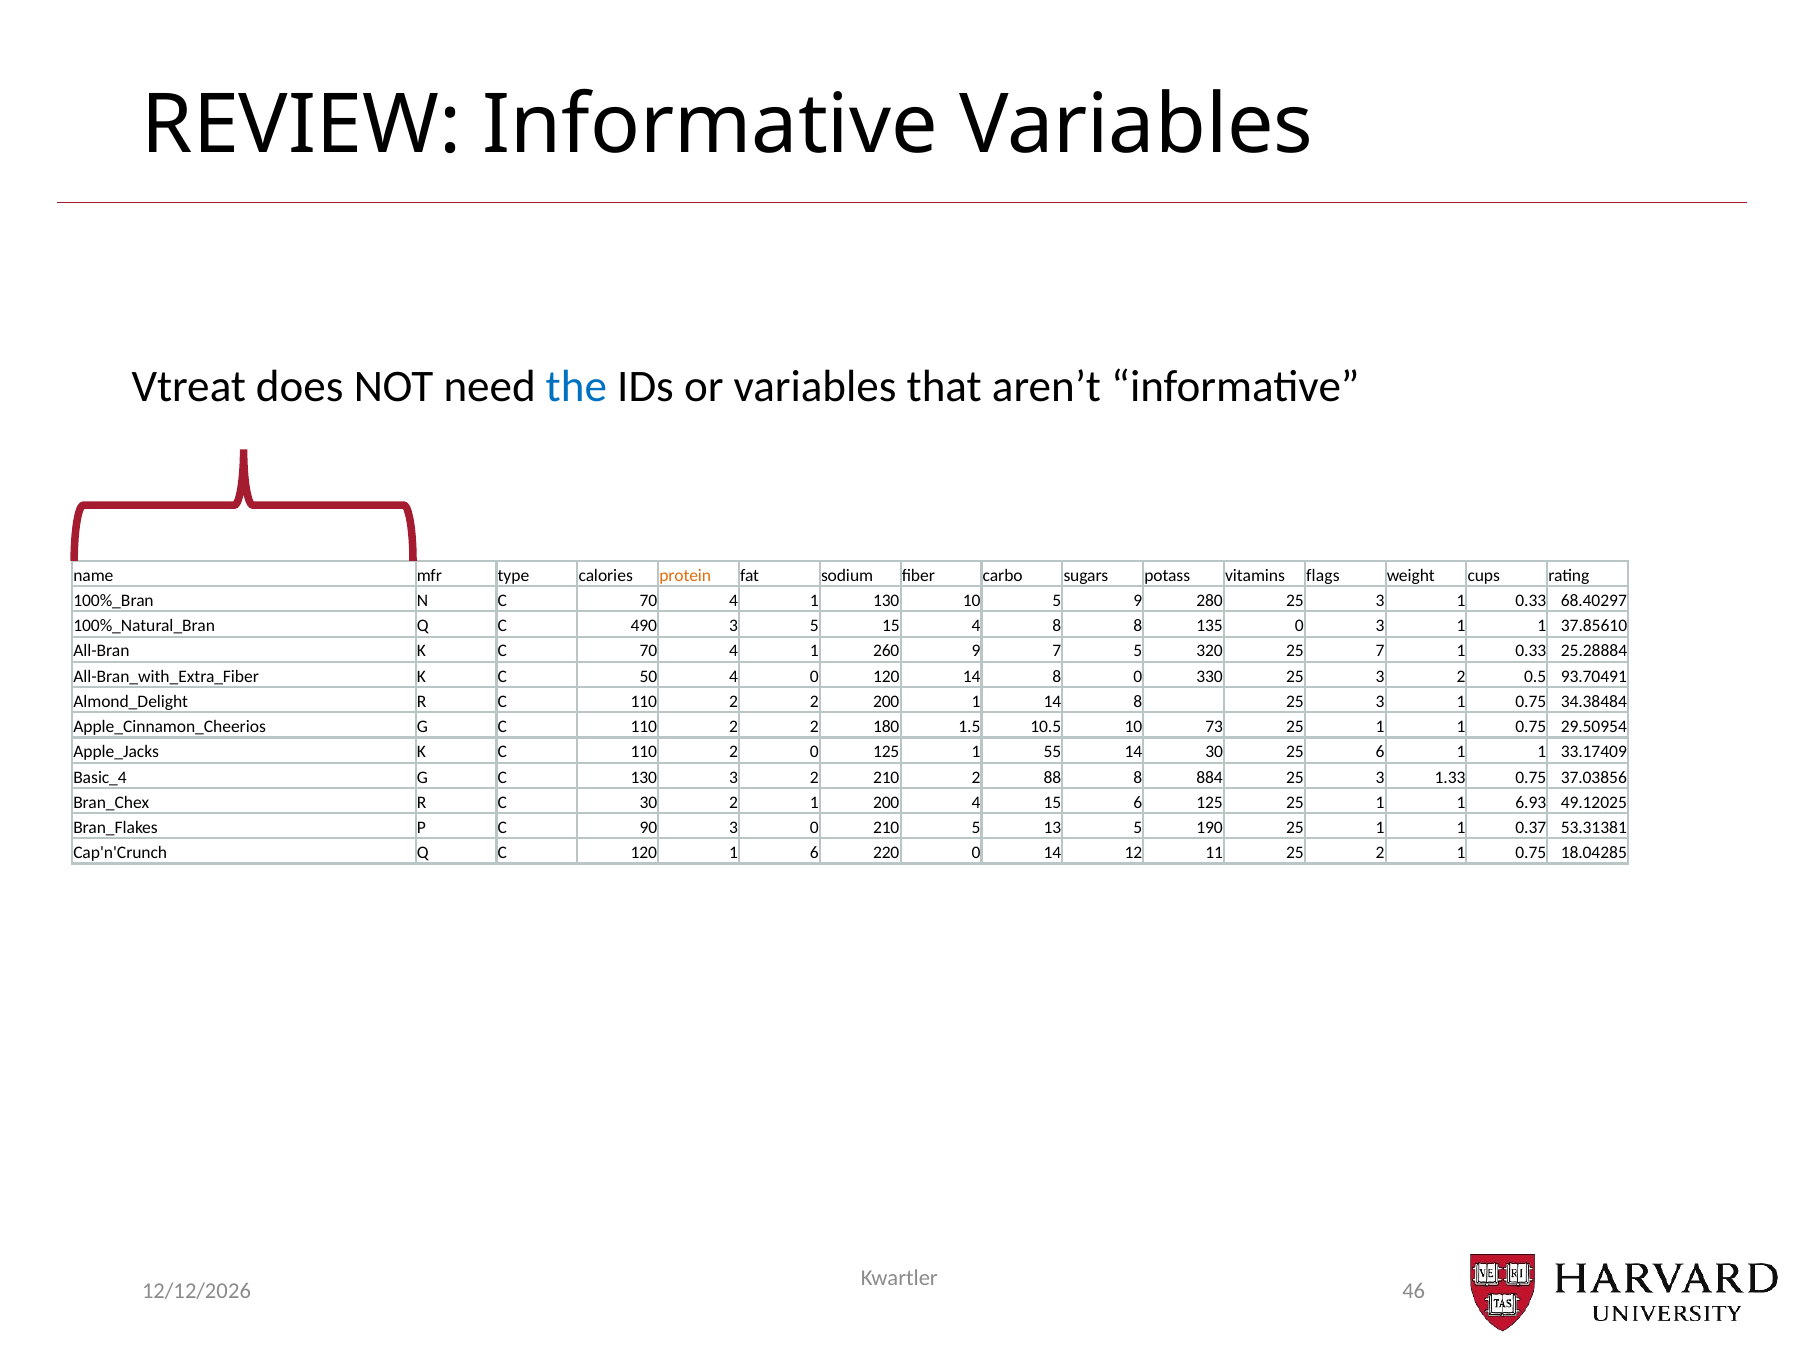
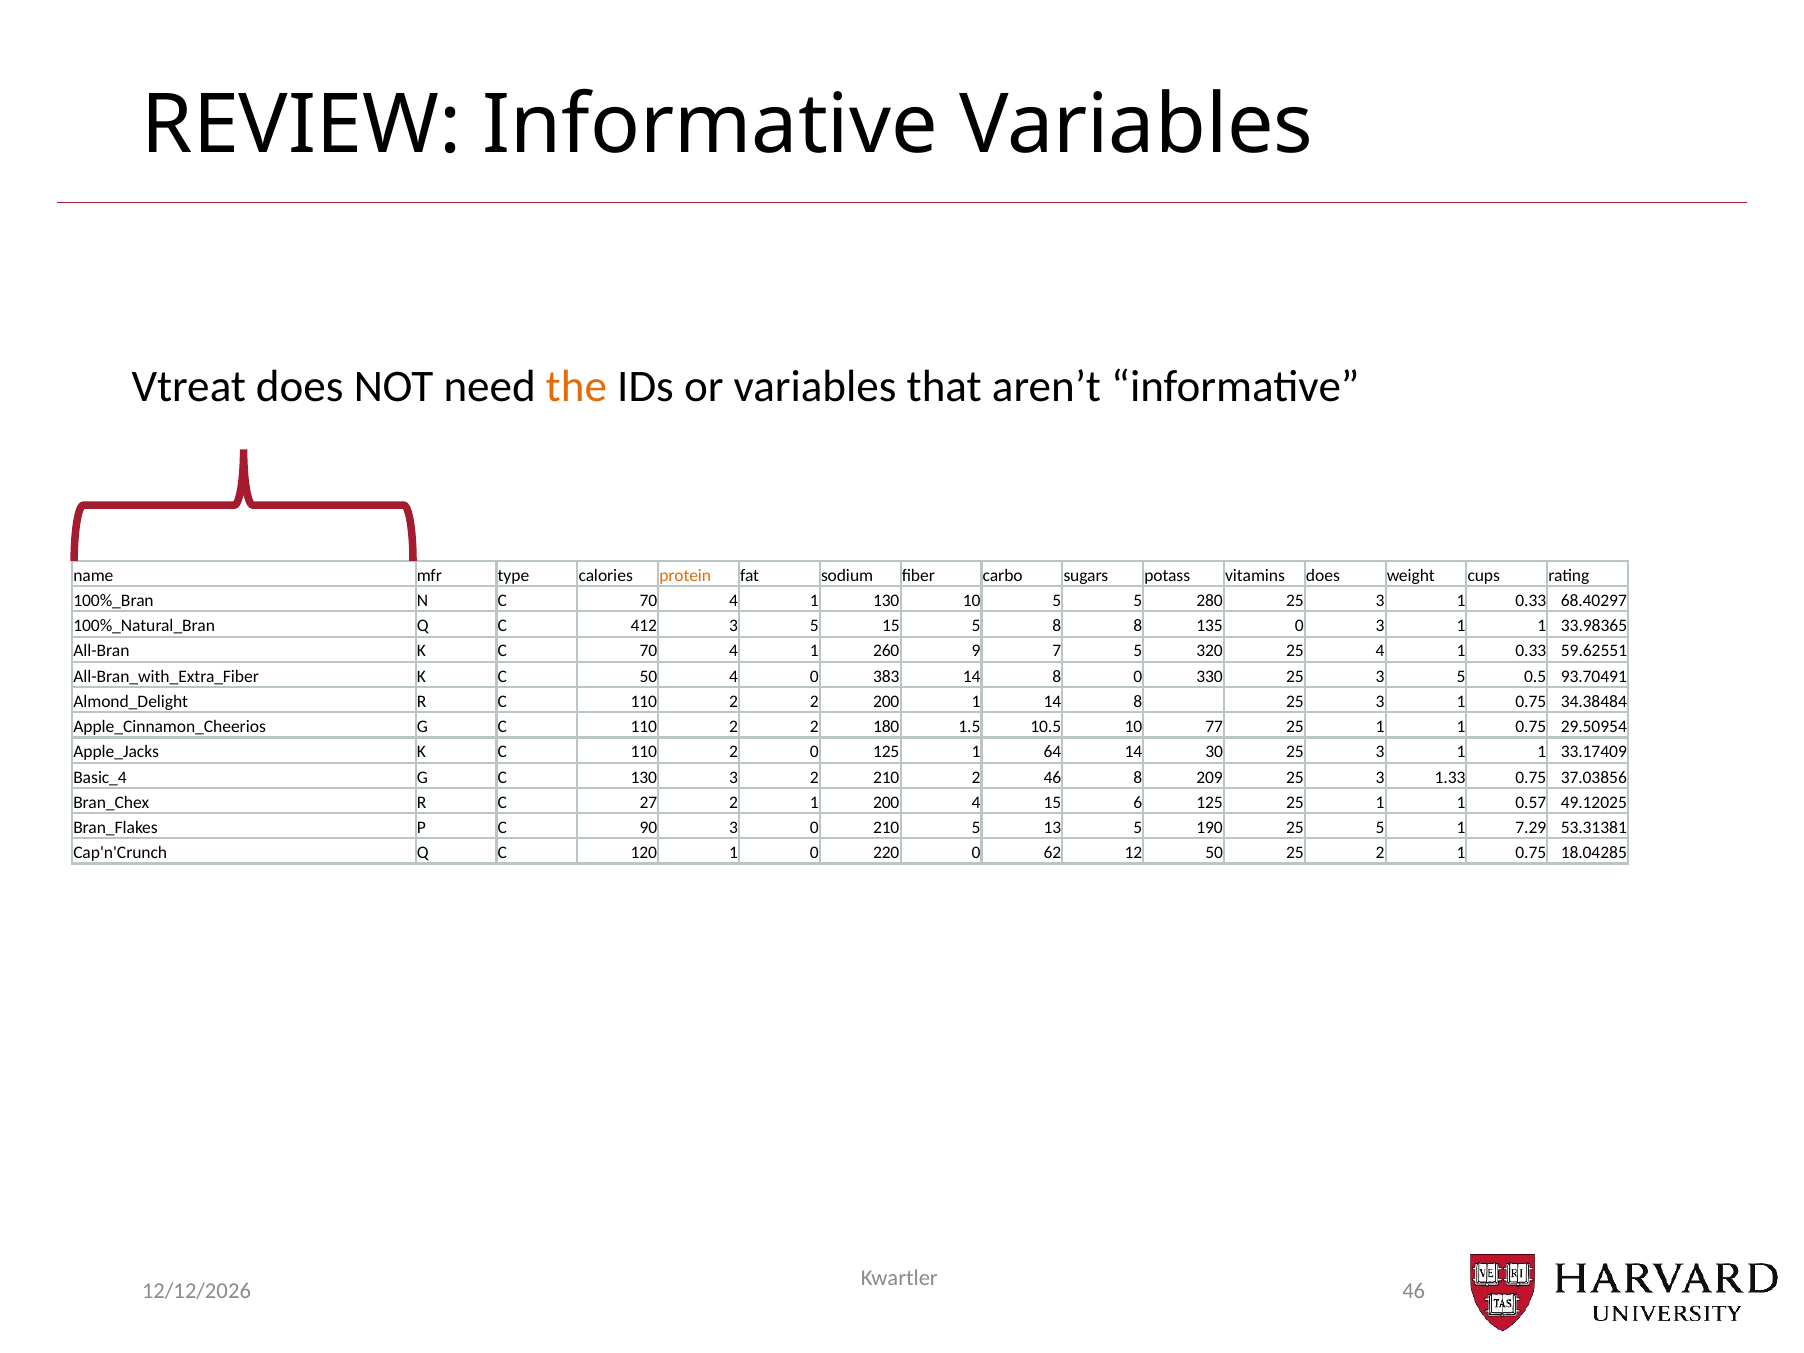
the colour: blue -> orange (576, 387)
vitamins flags: flags -> does (1323, 576)
5 9: 9 -> 5 (1138, 601)
490: 490 -> 412 (644, 626)
15 4: 4 -> 5 (976, 626)
37.85610: 37.85610 -> 33.98365 (1594, 626)
25 7: 7 -> 4 (1380, 651)
25.28884: 25.28884 -> 59.62551 (1594, 651)
0 120: 120 -> 383 (886, 676)
25 3 2: 2 -> 5 (1461, 676)
73: 73 -> 77 (1214, 727)
55: 55 -> 64 (1053, 752)
30 25 6: 6 -> 3 (1380, 752)
2 88: 88 -> 46 (1053, 777)
884: 884 -> 209 (1210, 777)
C 30: 30 -> 27 (648, 802)
6.93: 6.93 -> 0.57 (1531, 802)
190 25 1: 1 -> 5 (1380, 828)
0.37: 0.37 -> 7.29 (1531, 828)
1 6: 6 -> 0 (814, 853)
0 14: 14 -> 62 (1053, 853)
12 11: 11 -> 50 (1214, 853)
